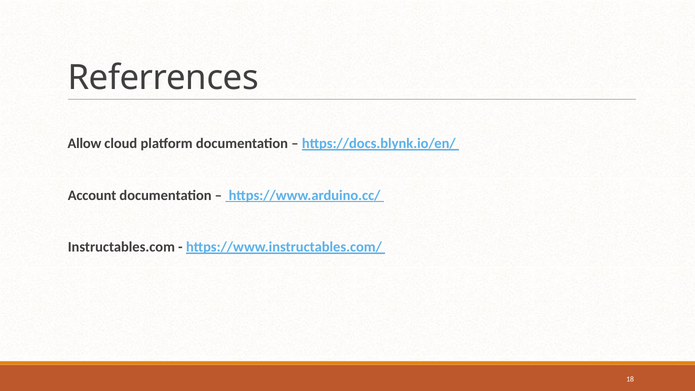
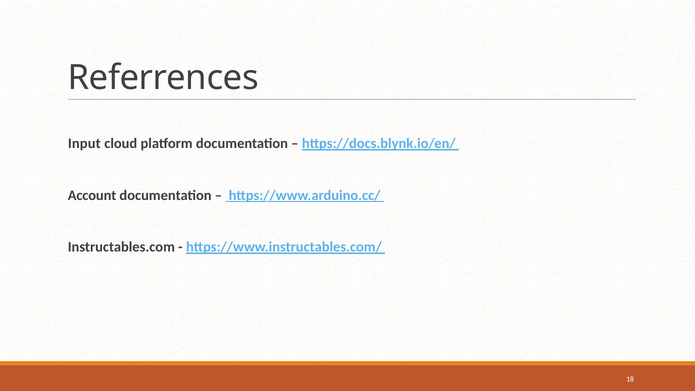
Allow: Allow -> Input (84, 143)
